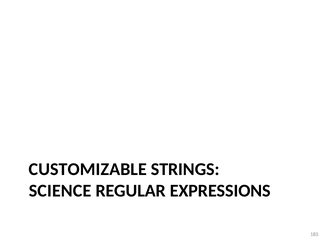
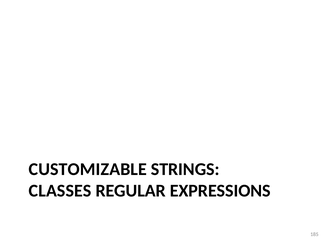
SCIENCE: SCIENCE -> CLASSES (60, 191)
